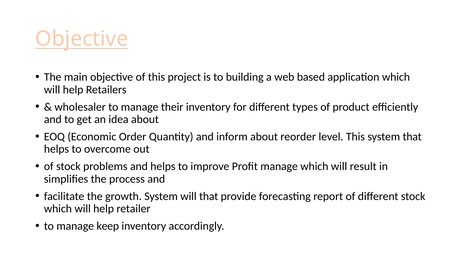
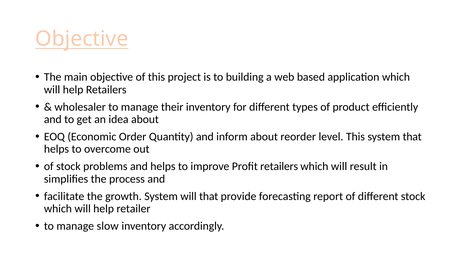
Profit manage: manage -> retailers (279, 167)
keep: keep -> slow (108, 226)
